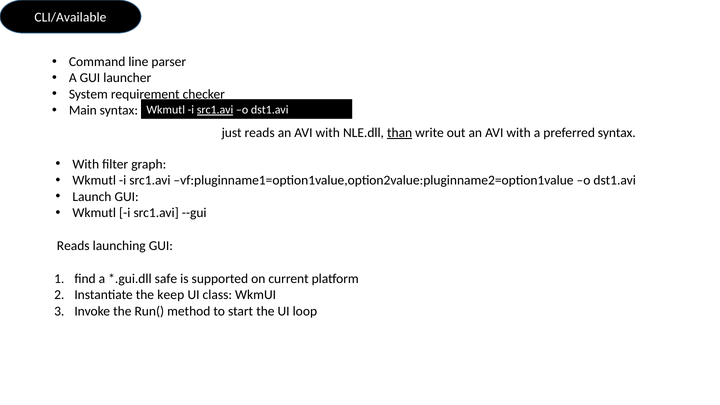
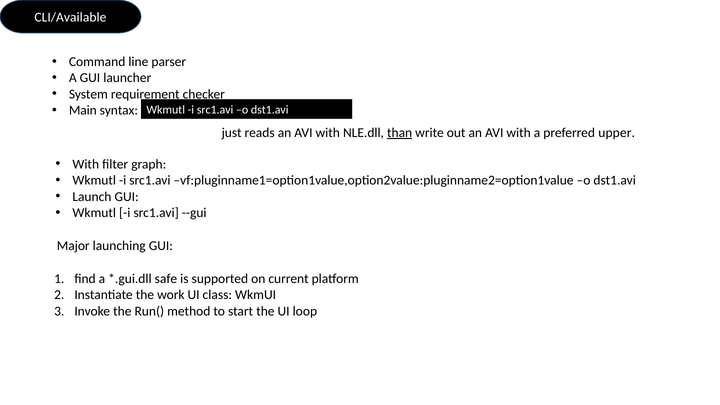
src1.avi underline: present -> none (215, 110)
preferred syntax: syntax -> upper (617, 133)
Reads: Reads -> Major (73, 246)
keep: keep -> work (171, 295)
